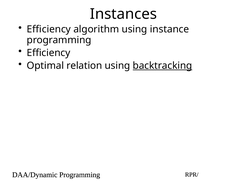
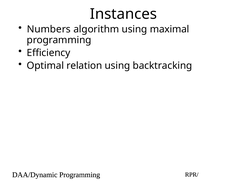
Efficiency: Efficiency -> Numbers (49, 29)
instance: instance -> maximal (170, 29)
backtracking underline: present -> none (162, 66)
